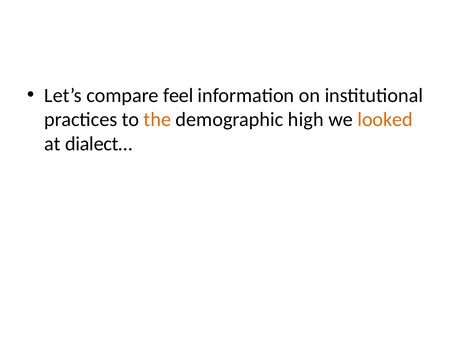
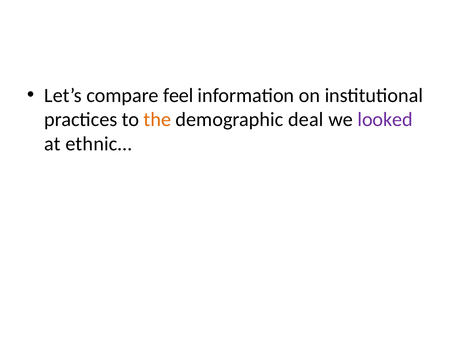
high: high -> deal (306, 119)
looked colour: orange -> purple (385, 119)
dialect…: dialect… -> ethnic… (98, 144)
